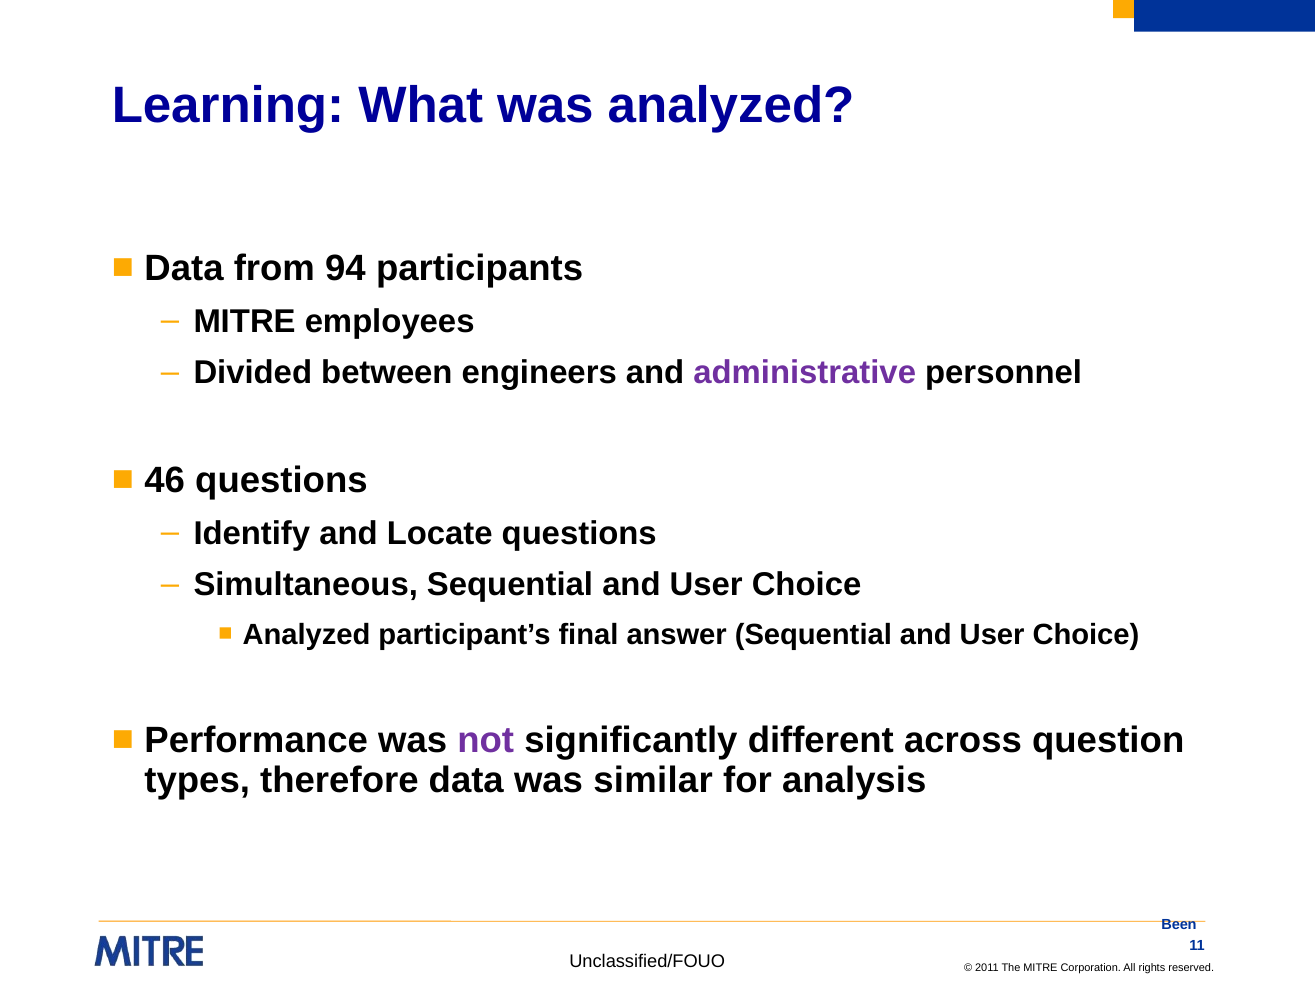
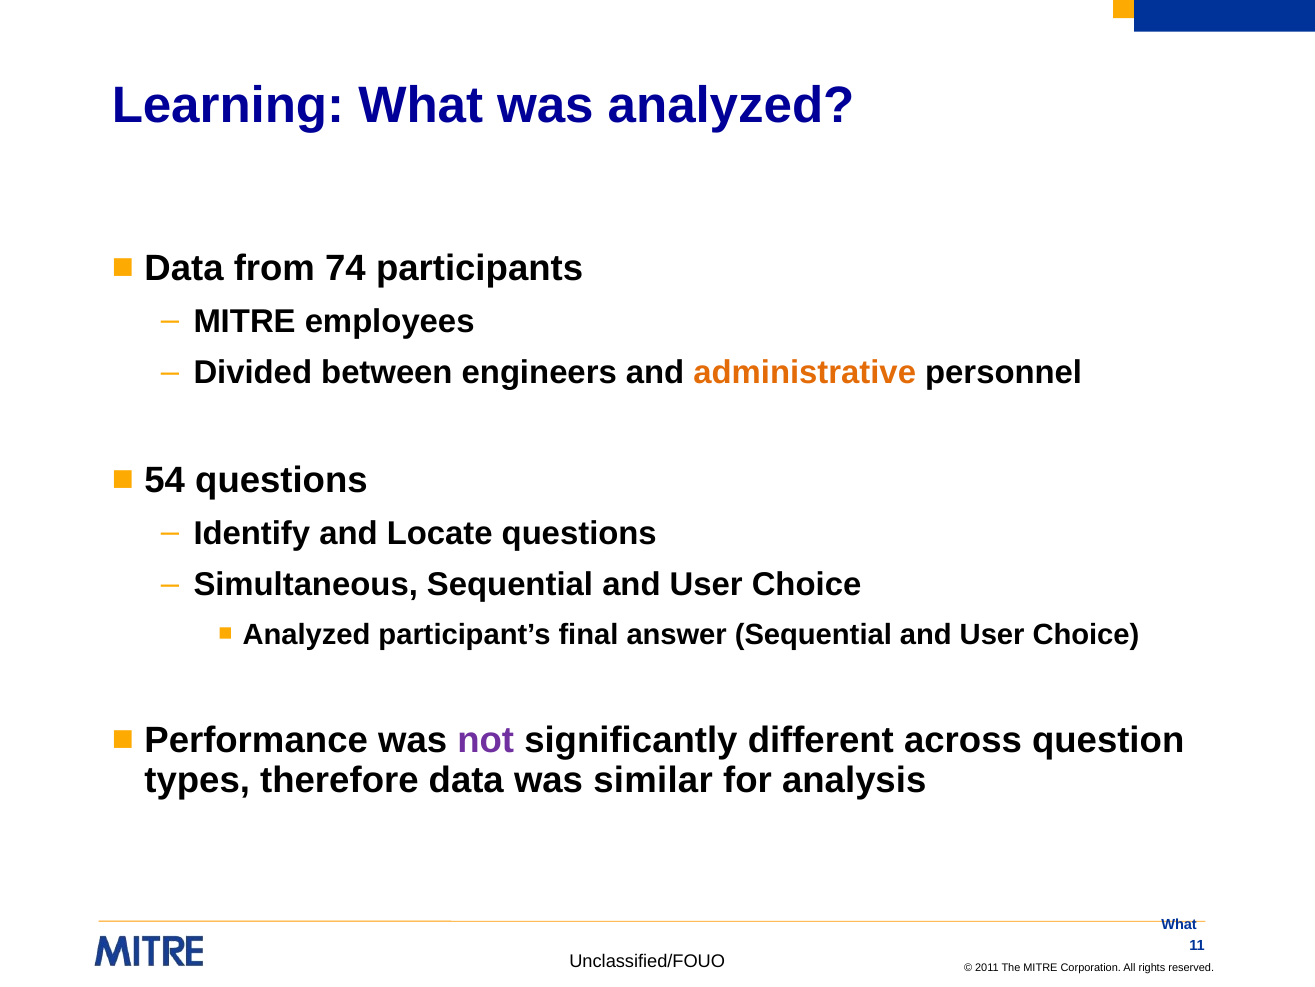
94: 94 -> 74 (345, 268)
administrative colour: purple -> orange (805, 373)
46: 46 -> 54 (165, 480)
Been: Been -> What (1179, 924)
